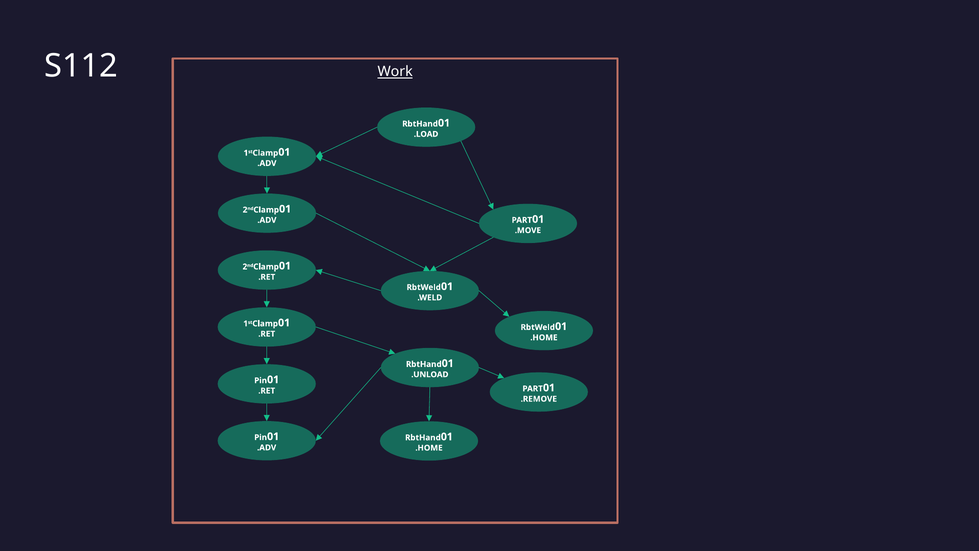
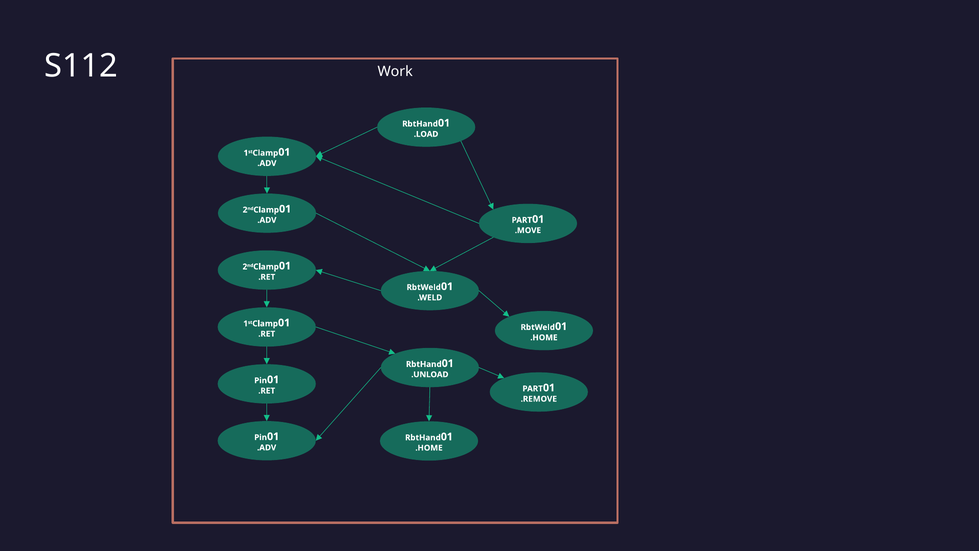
Work underline: present -> none (395, 72)
